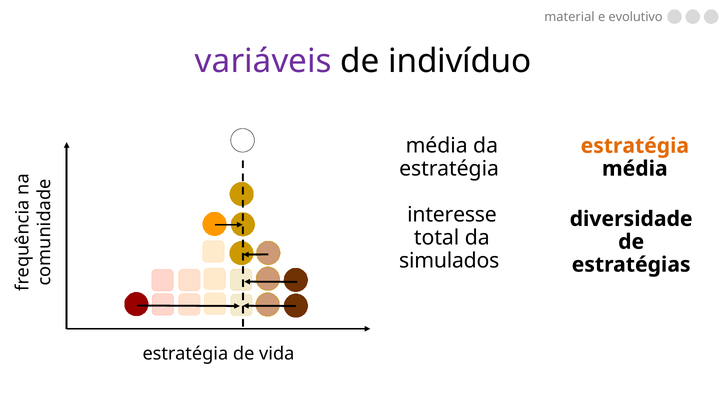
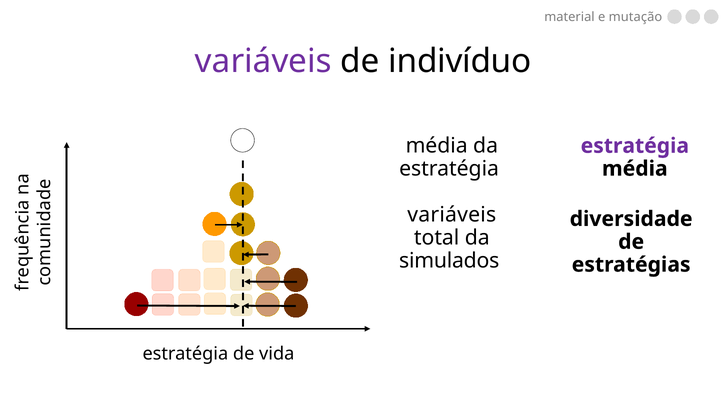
evolutivo: evolutivo -> mutação (635, 17)
estratégia colour: orange -> purple (635, 146)
interesse: interesse -> variáveis (452, 215)
